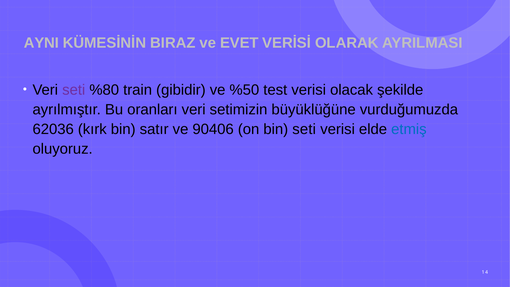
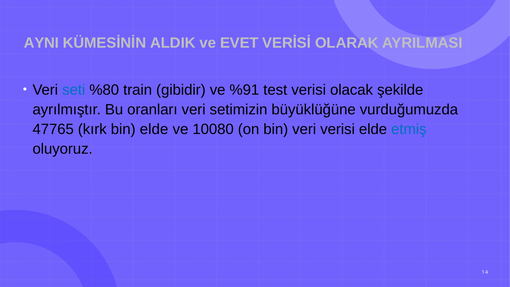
BIRAZ: BIRAZ -> ALDIK (173, 43)
seti colour: purple -> blue (74, 90)
%50: %50 -> %91 (244, 90)
62036: 62036 -> 47765 (53, 129)
bin satır: satır -> elde (154, 129)
90406: 90406 -> 10080 (213, 129)
bin seti: seti -> veri (304, 129)
